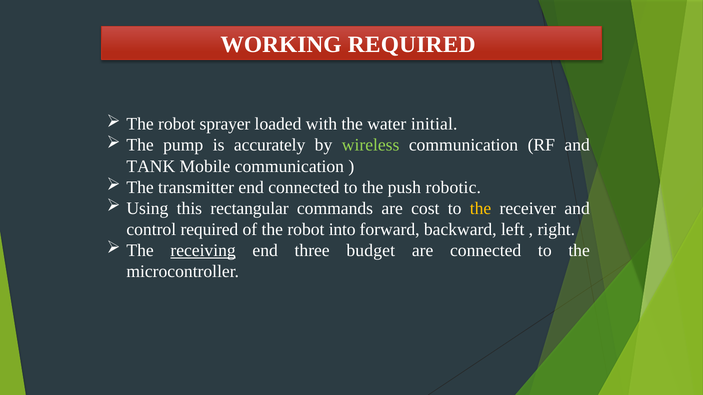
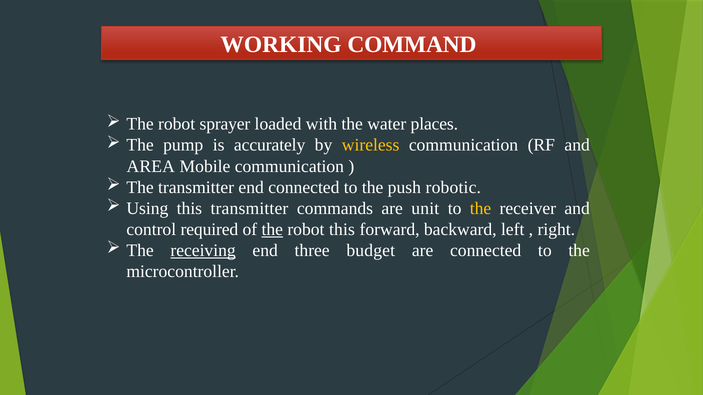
WORKING REQUIRED: REQUIRED -> COMMAND (412, 45)
initial: initial -> places (434, 124)
wireless colour: light green -> yellow (371, 145)
TANK: TANK -> AREA (151, 166)
this rectangular: rectangular -> transmitter (249, 209)
cost: cost -> unit (425, 209)
the underline: none -> present (272, 230)
robot into: into -> this (342, 230)
